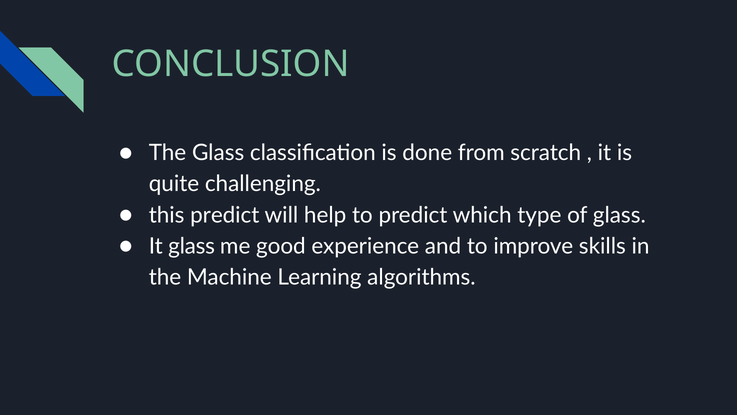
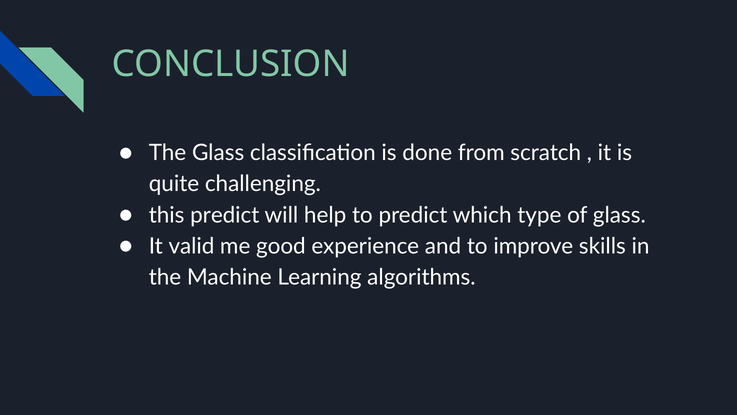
It glass: glass -> valid (191, 246)
